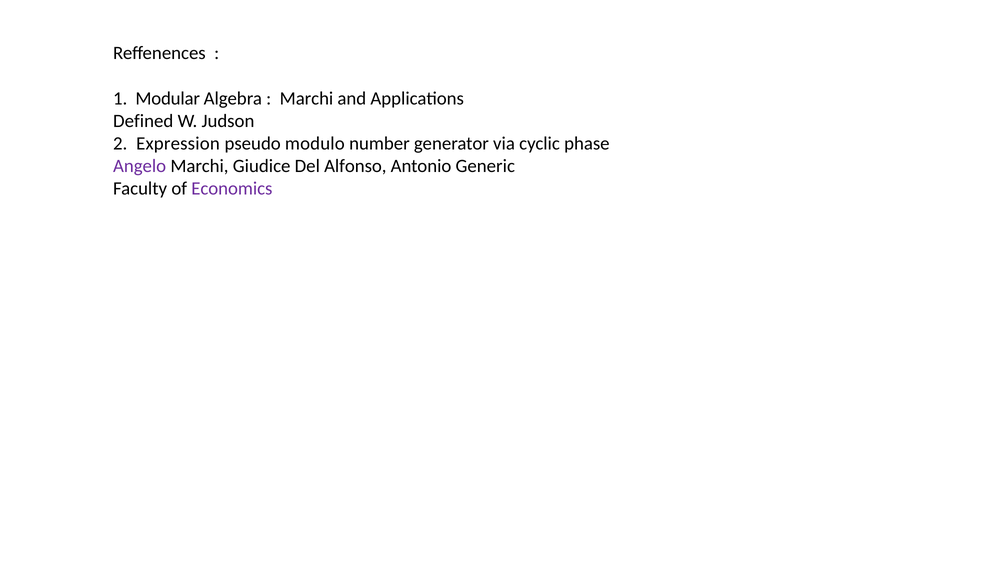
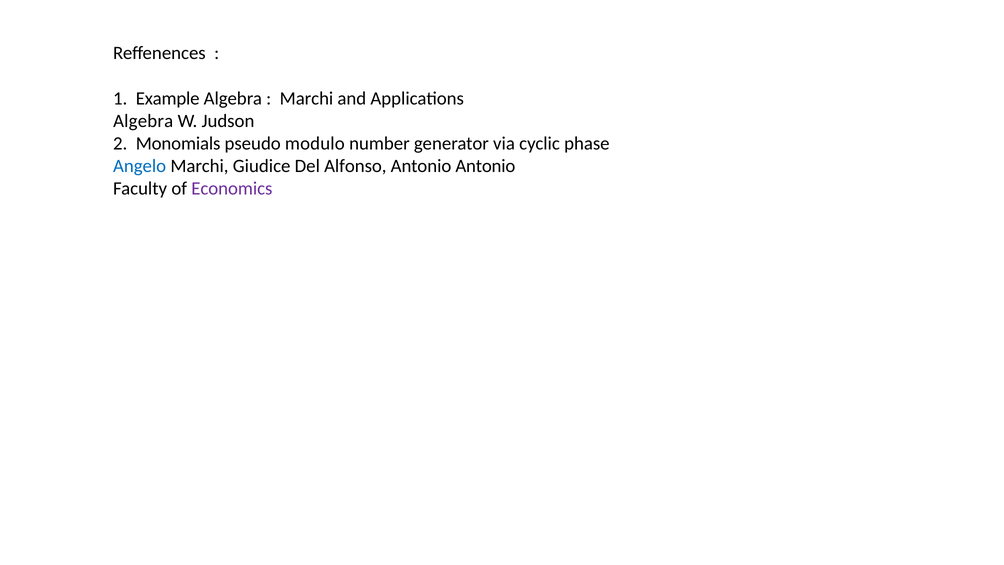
Modular: Modular -> Example (168, 98)
Defined: Defined -> Algebra (143, 121)
Expression: Expression -> Monomials (178, 143)
Angelo colour: purple -> blue (140, 166)
Antonio Generic: Generic -> Antonio (485, 166)
